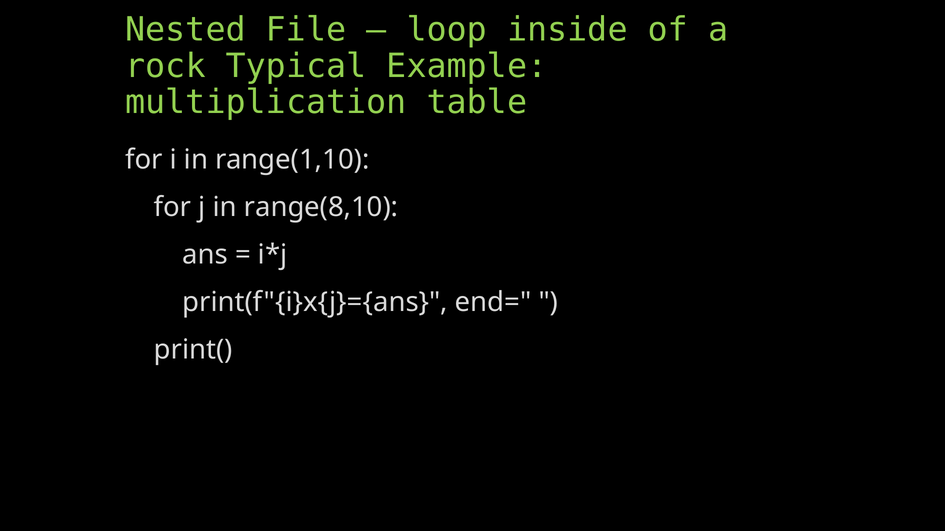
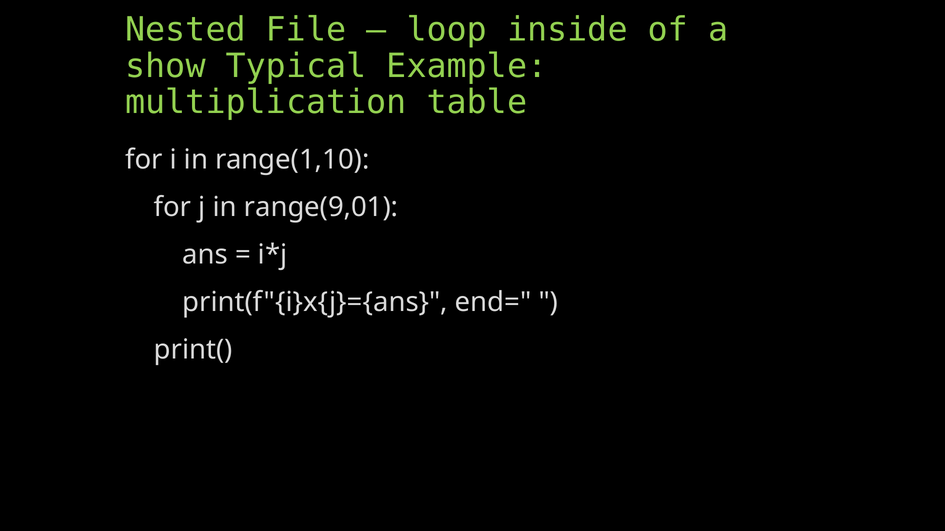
rock: rock -> show (165, 66)
range(8,10: range(8,10 -> range(9,01 (321, 208)
